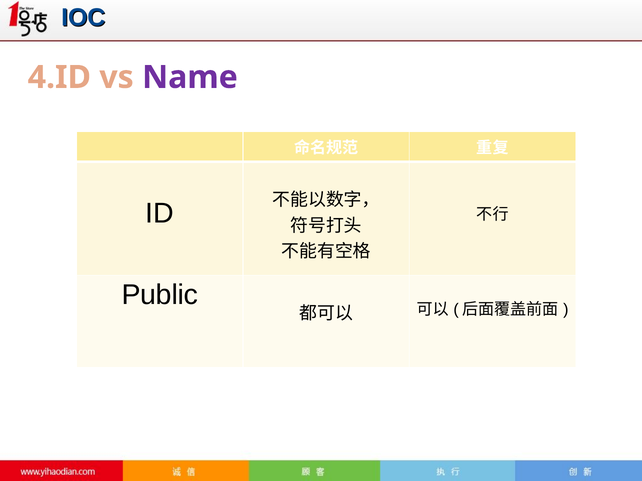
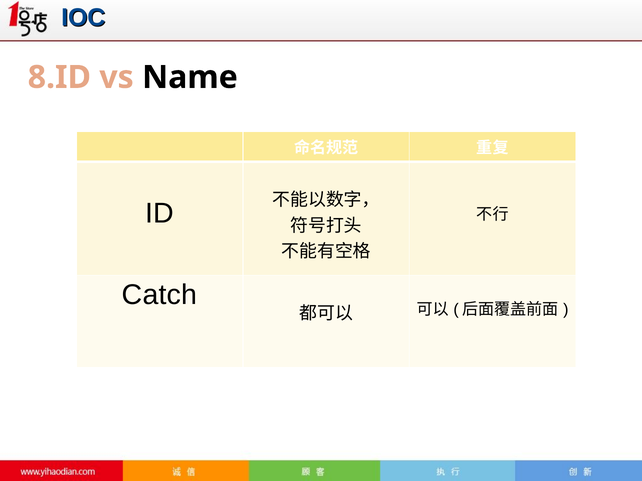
4.ID: 4.ID -> 8.ID (59, 77)
Name colour: purple -> black (190, 77)
Public: Public -> Catch (159, 295)
